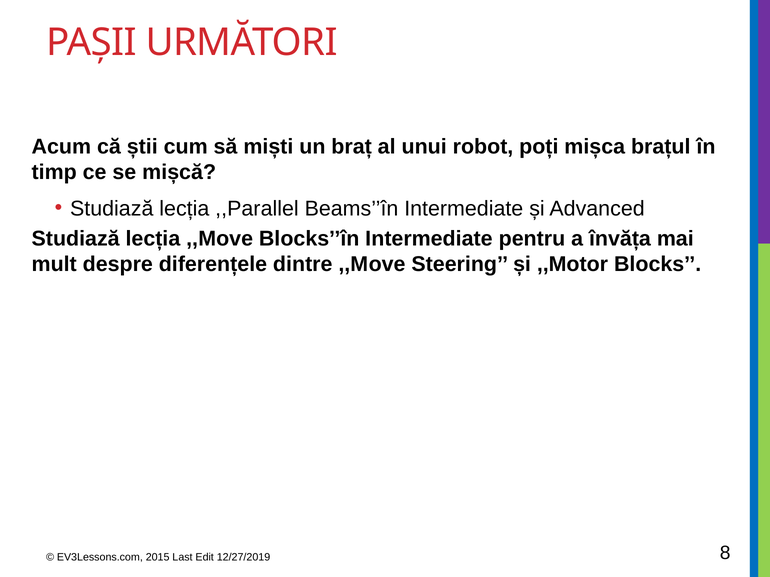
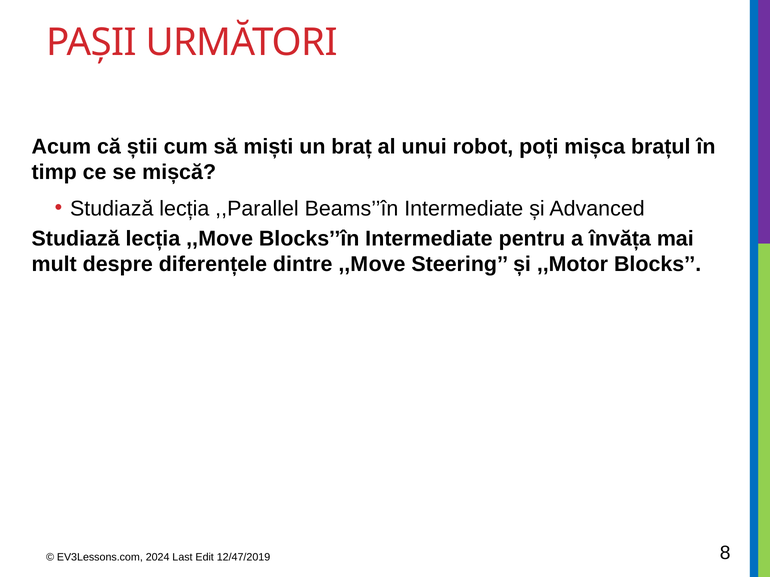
2015: 2015 -> 2024 (158, 558)
12/27/2019: 12/27/2019 -> 12/47/2019 (243, 558)
